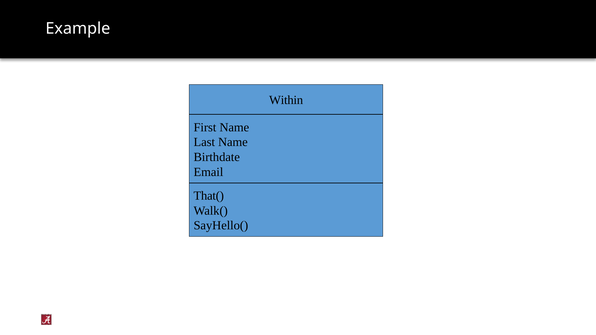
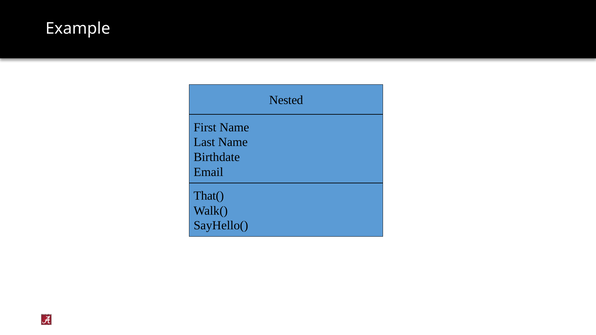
Within: Within -> Nested (286, 100)
